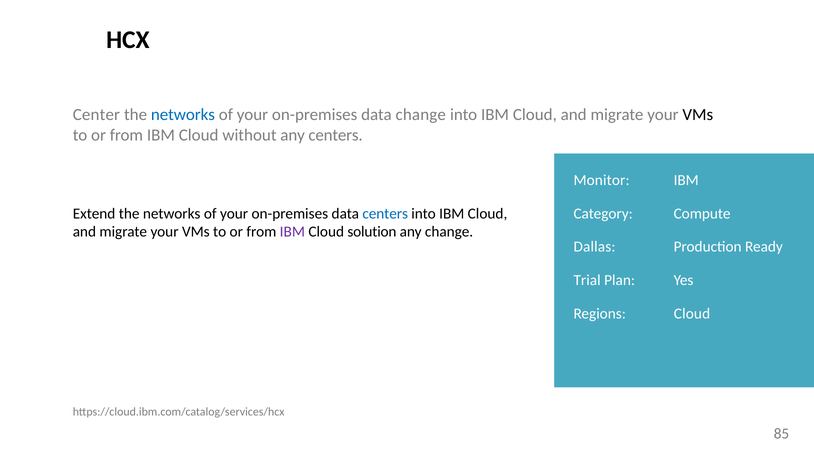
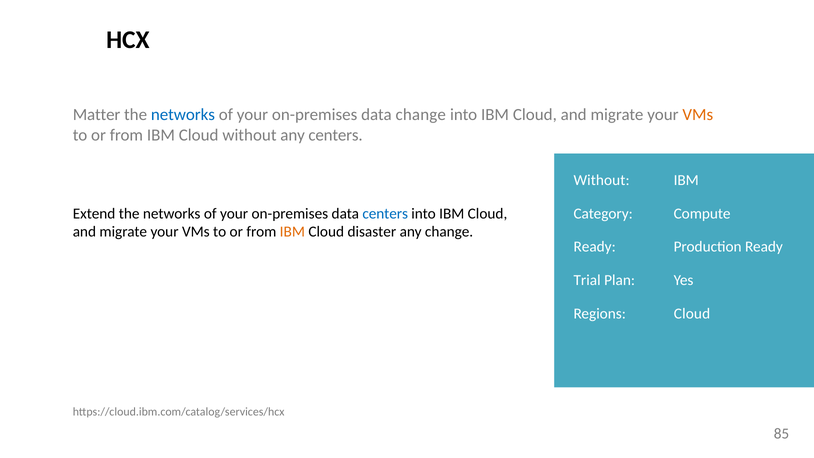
Center: Center -> Matter (97, 115)
VMs colour: black -> orange (698, 115)
Monitor: Monitor -> Without (602, 180)
IBM colour: purple -> orange (292, 232)
solution: solution -> disaster (372, 232)
Dallas: Dallas -> Ready (595, 247)
